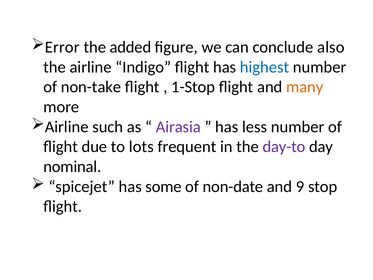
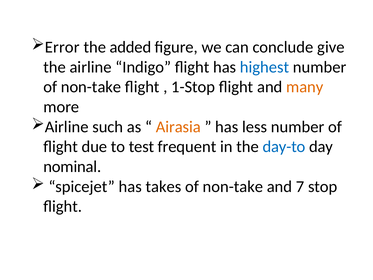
also: also -> give (331, 47)
Airasia colour: purple -> orange (178, 127)
lots: lots -> test (141, 147)
day-to colour: purple -> blue (284, 147)
some: some -> takes (163, 186)
non-date: non-date -> non-take (233, 186)
9: 9 -> 7 (300, 186)
